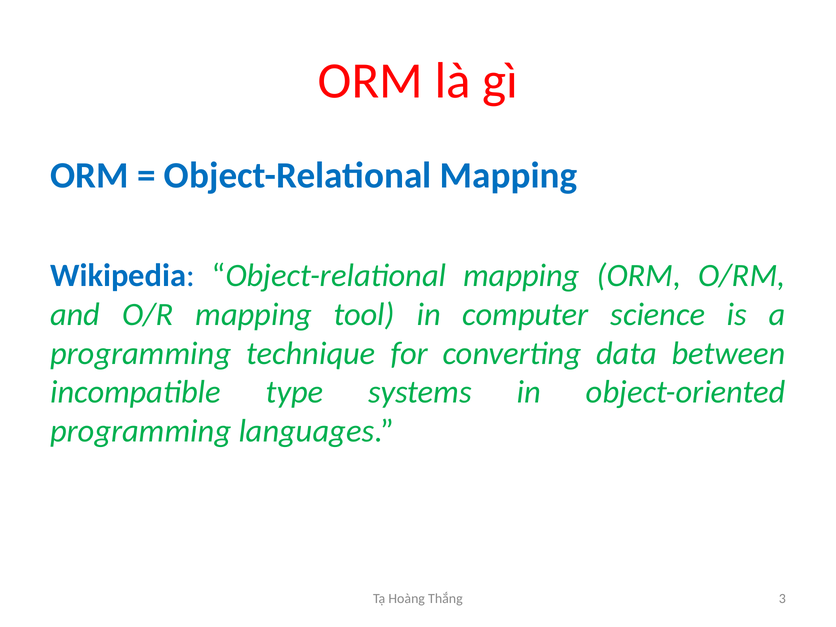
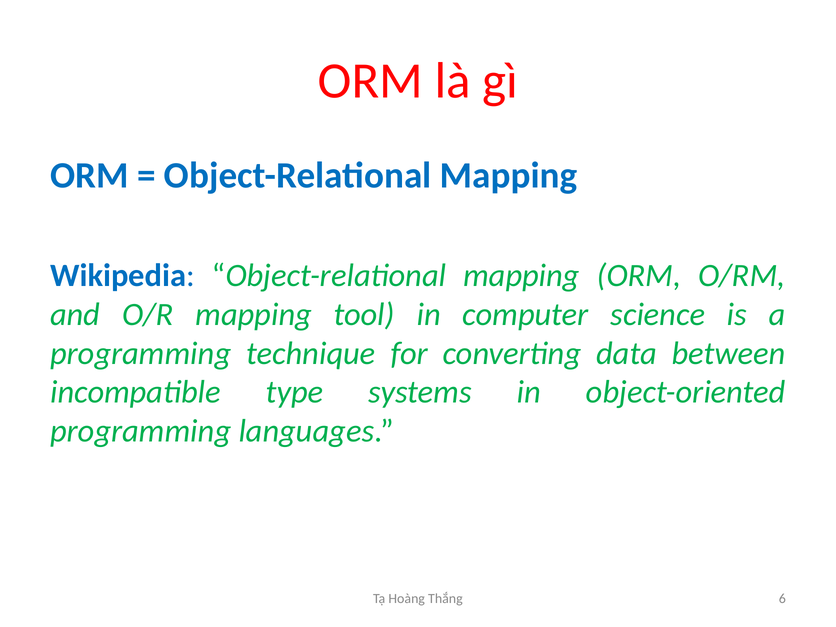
3: 3 -> 6 (782, 599)
